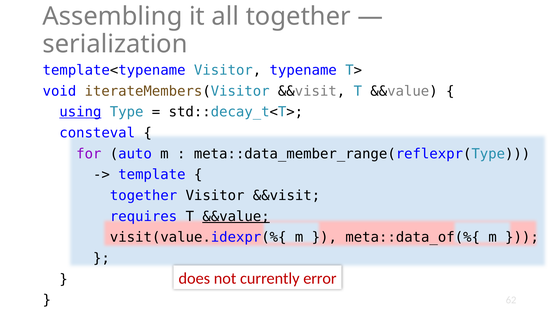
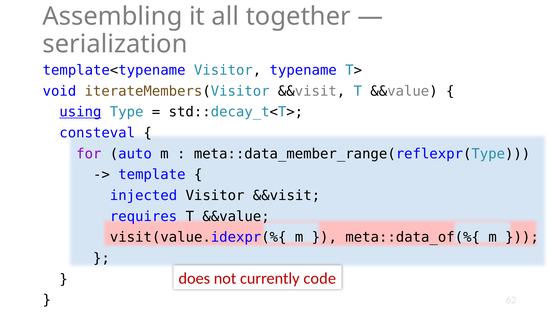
together: together -> injected (144, 196)
&&value underline: present -> none (236, 217)
error: error -> code (320, 279)
